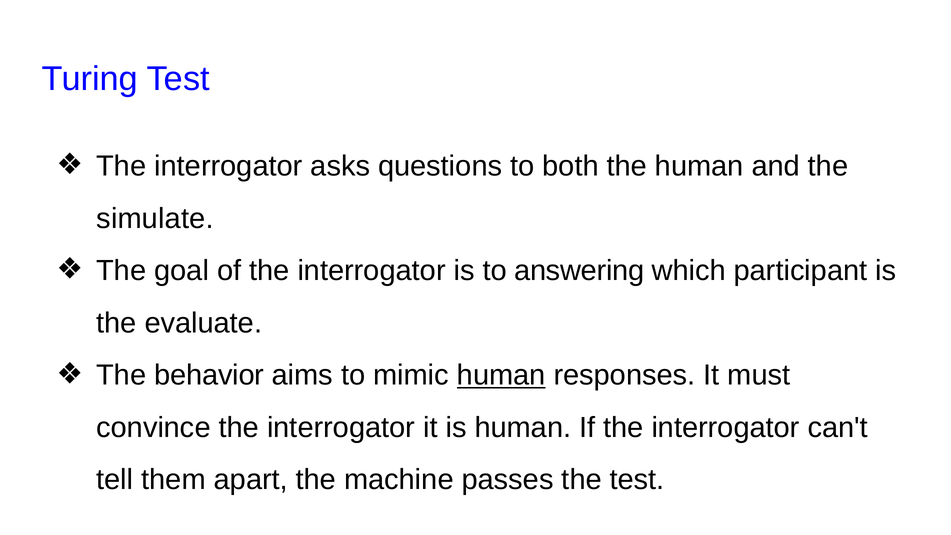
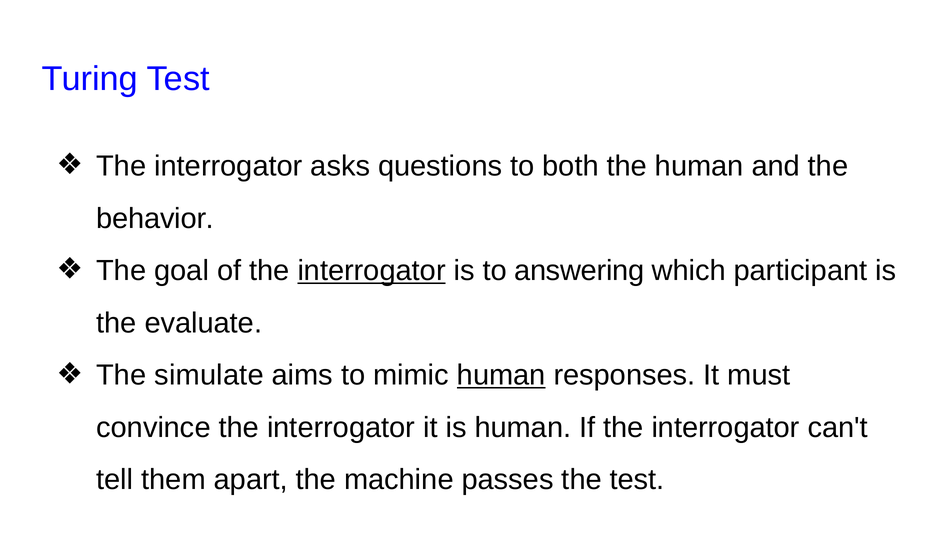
simulate: simulate -> behavior (155, 219)
interrogator underline: none -> present (372, 271)
behavior: behavior -> simulate (209, 375)
